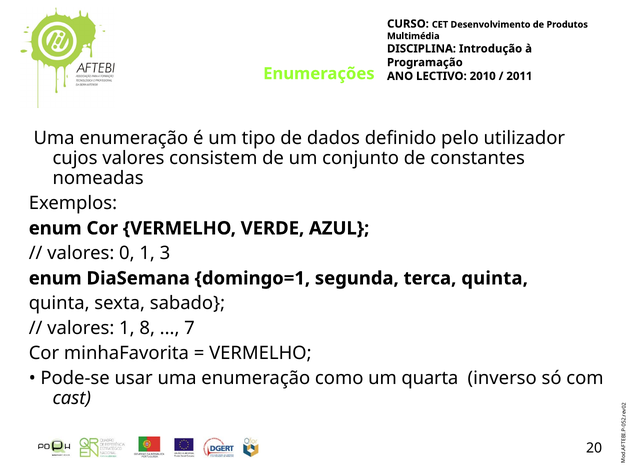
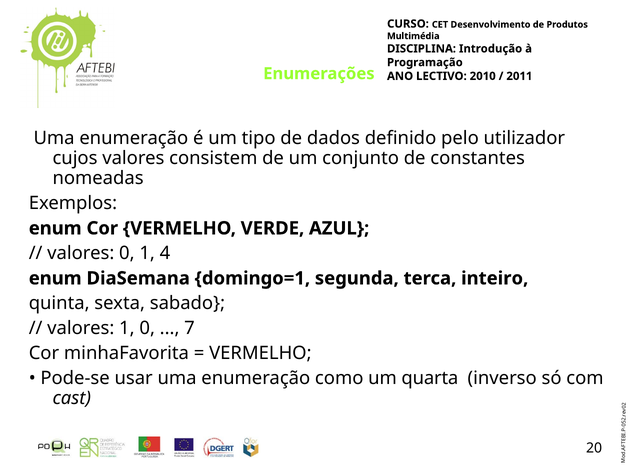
3: 3 -> 4 (165, 253)
terca quinta: quinta -> inteiro (495, 278)
1 8: 8 -> 0 (147, 328)
